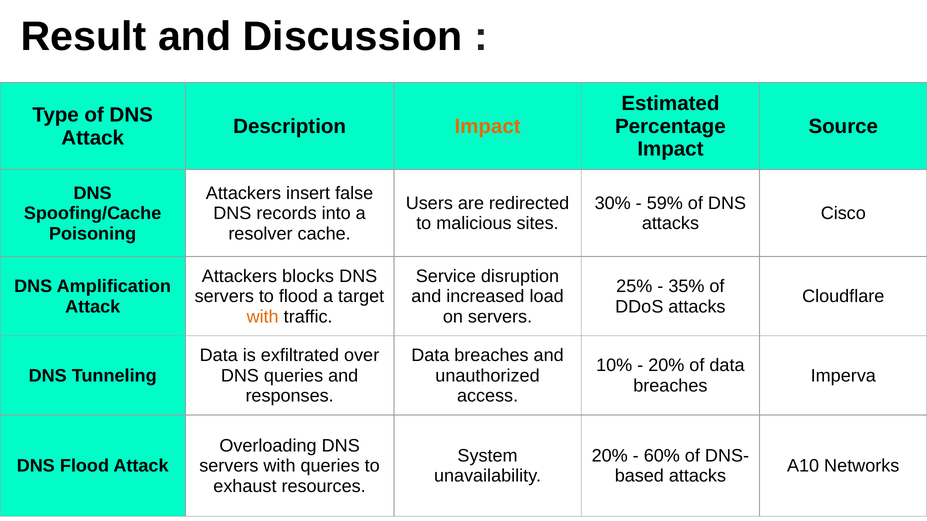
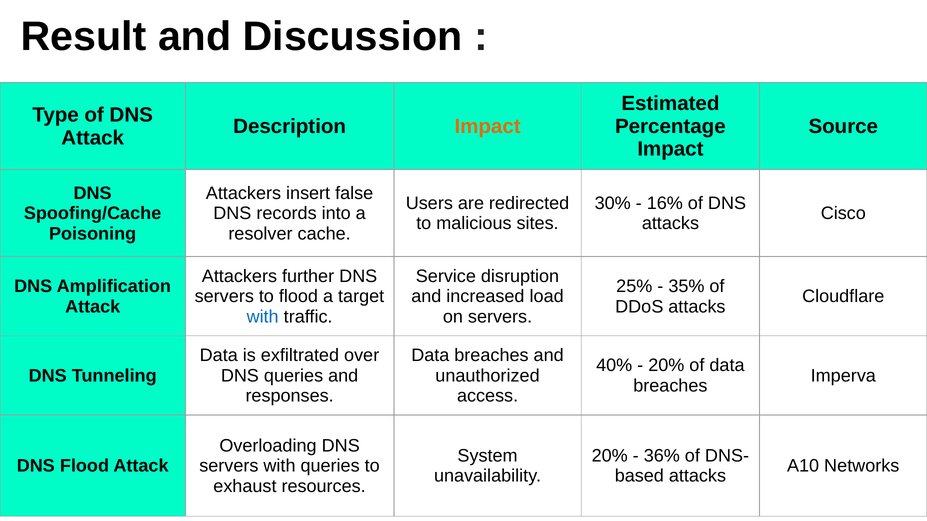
59%: 59% -> 16% (665, 203)
blocks: blocks -> further (308, 276)
with colour: orange -> blue (263, 317)
10%: 10% -> 40% (614, 366)
60%: 60% -> 36% (662, 456)
